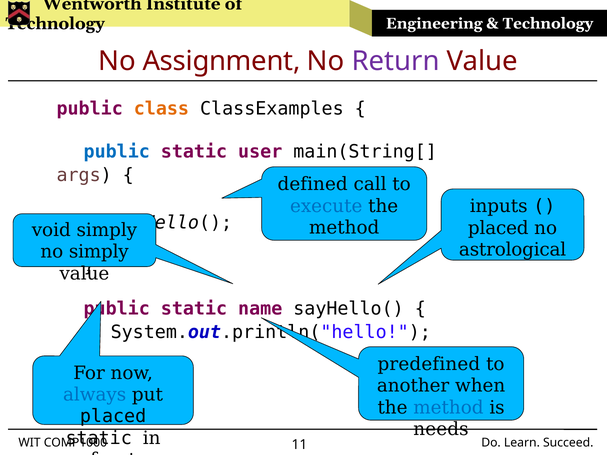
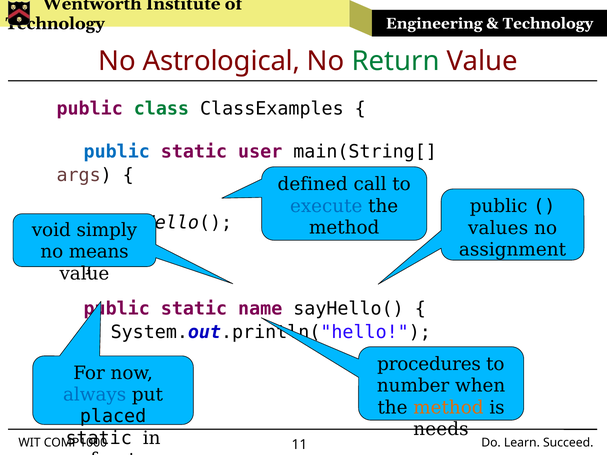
Assignment: Assignment -> Astrological (221, 61)
Return colour: purple -> green (396, 61)
class colour: orange -> green (161, 109)
inputs: inputs -> public (499, 206)
placed: placed -> values (498, 228)
astrological: astrological -> assignment (512, 250)
no simply: simply -> means (99, 252)
predefined: predefined -> procedures (429, 364)
another: another -> number (413, 386)
method colour: blue -> orange (448, 408)
